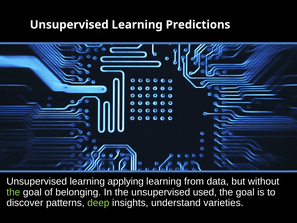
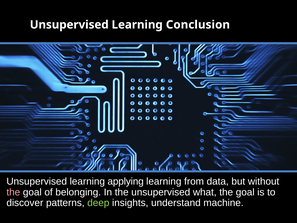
Predictions: Predictions -> Conclusion (198, 25)
the colour: light green -> pink (13, 192)
used: used -> what (205, 192)
varieties: varieties -> machine (223, 203)
